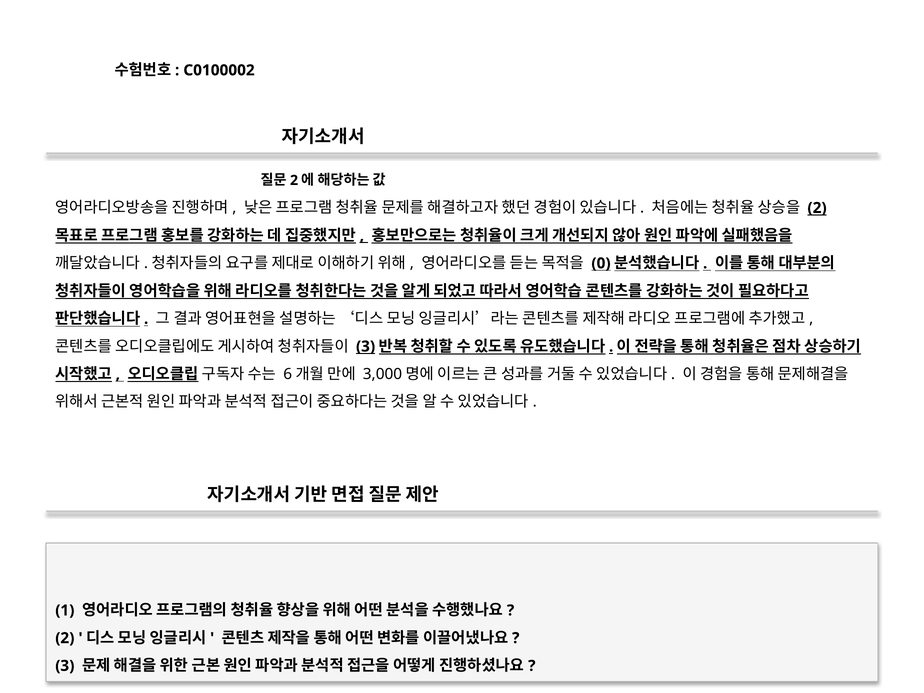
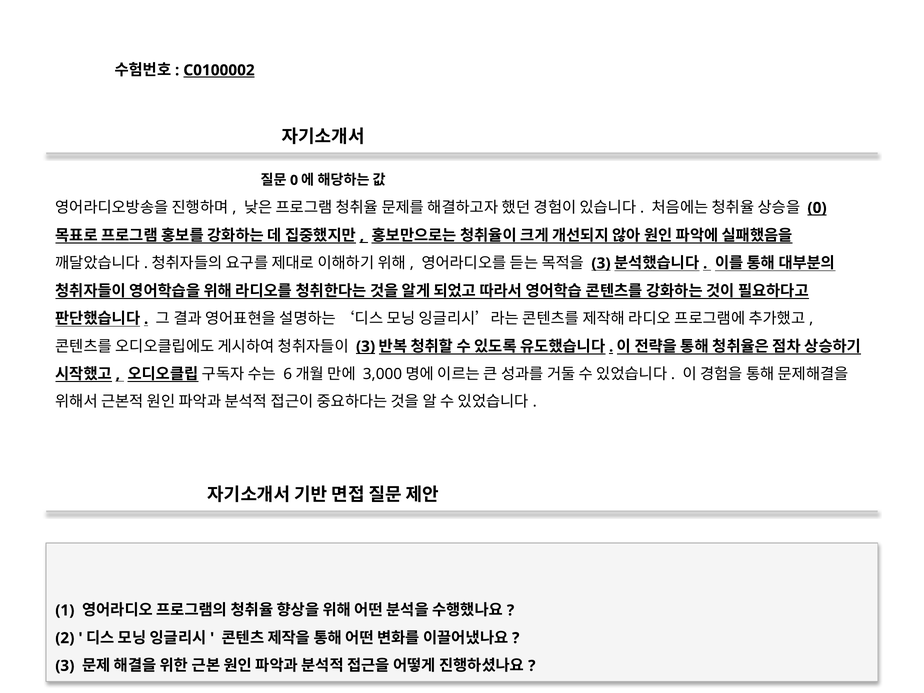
C0100002 underline: none -> present (219, 70)
2: 2 -> 0 (294, 180)
2: 2 -> 0 (817, 208)
0: 0 -> 3 (601, 263)
